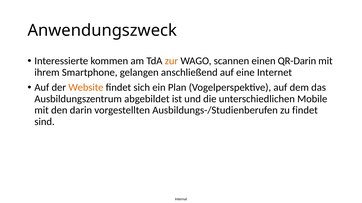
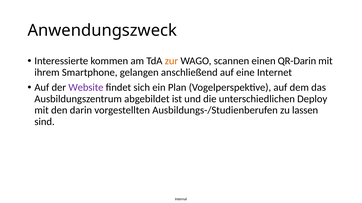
Website colour: orange -> purple (86, 88)
Mobile: Mobile -> Deploy (312, 99)
zu findet: findet -> lassen (305, 111)
